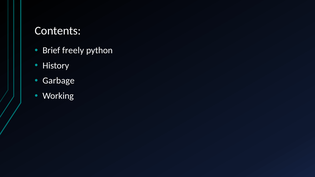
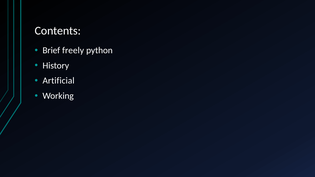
Garbage: Garbage -> Artificial (59, 81)
